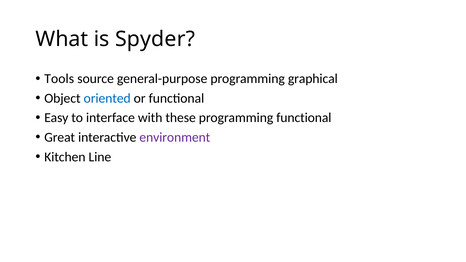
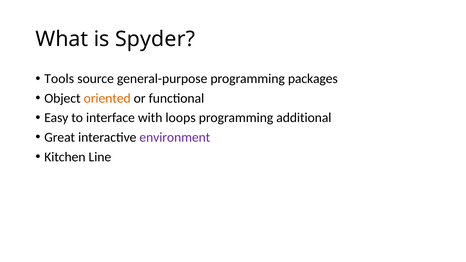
graphical: graphical -> packages (313, 79)
oriented colour: blue -> orange (107, 98)
these: these -> loops (181, 118)
programming functional: functional -> additional (304, 118)
